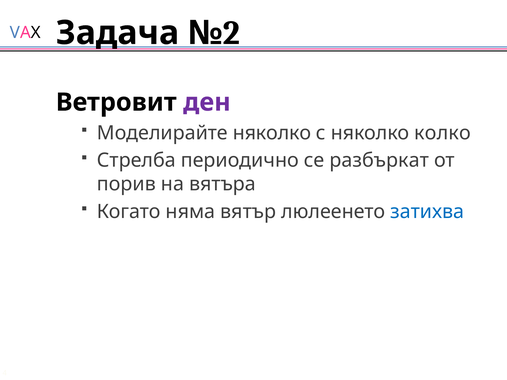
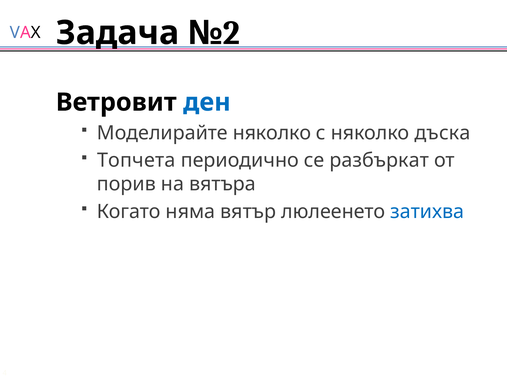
ден colour: purple -> blue (207, 102)
колко: колко -> дъска (443, 133)
Стрелба: Стрелба -> Топчета (136, 161)
